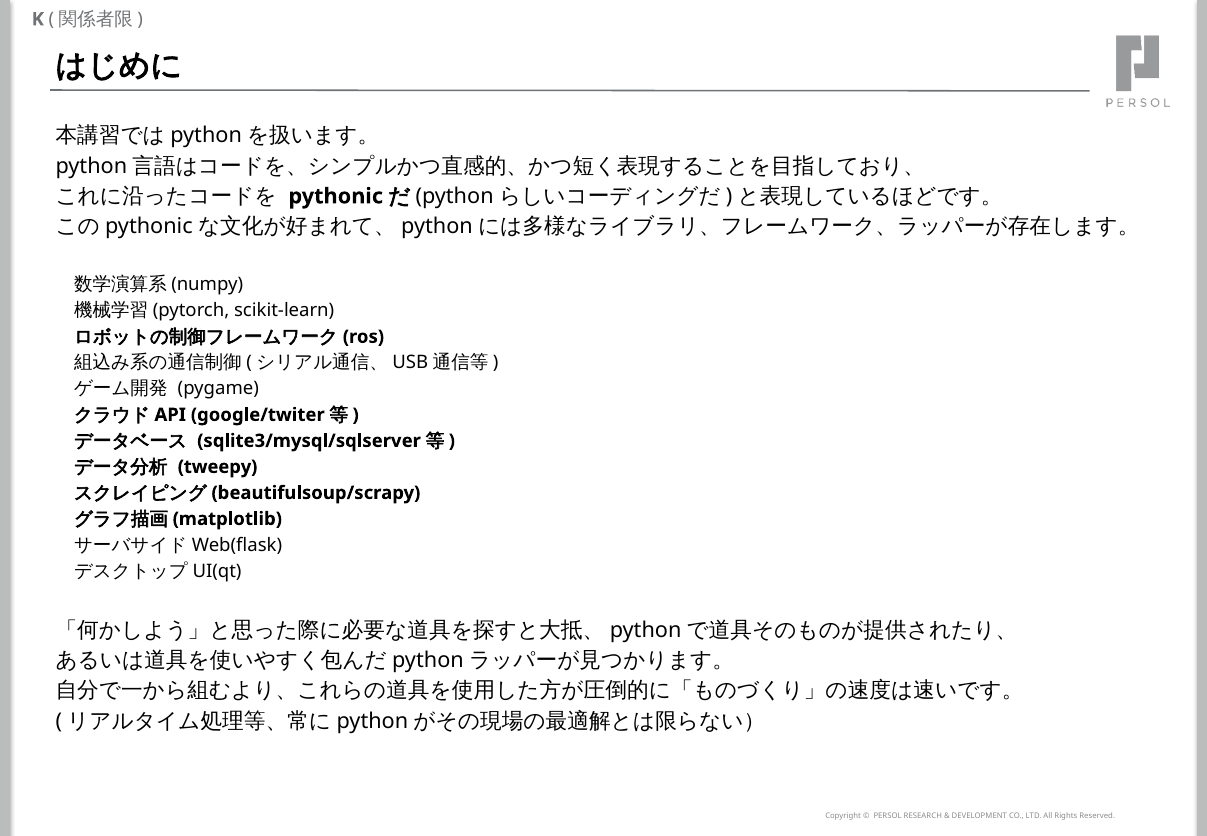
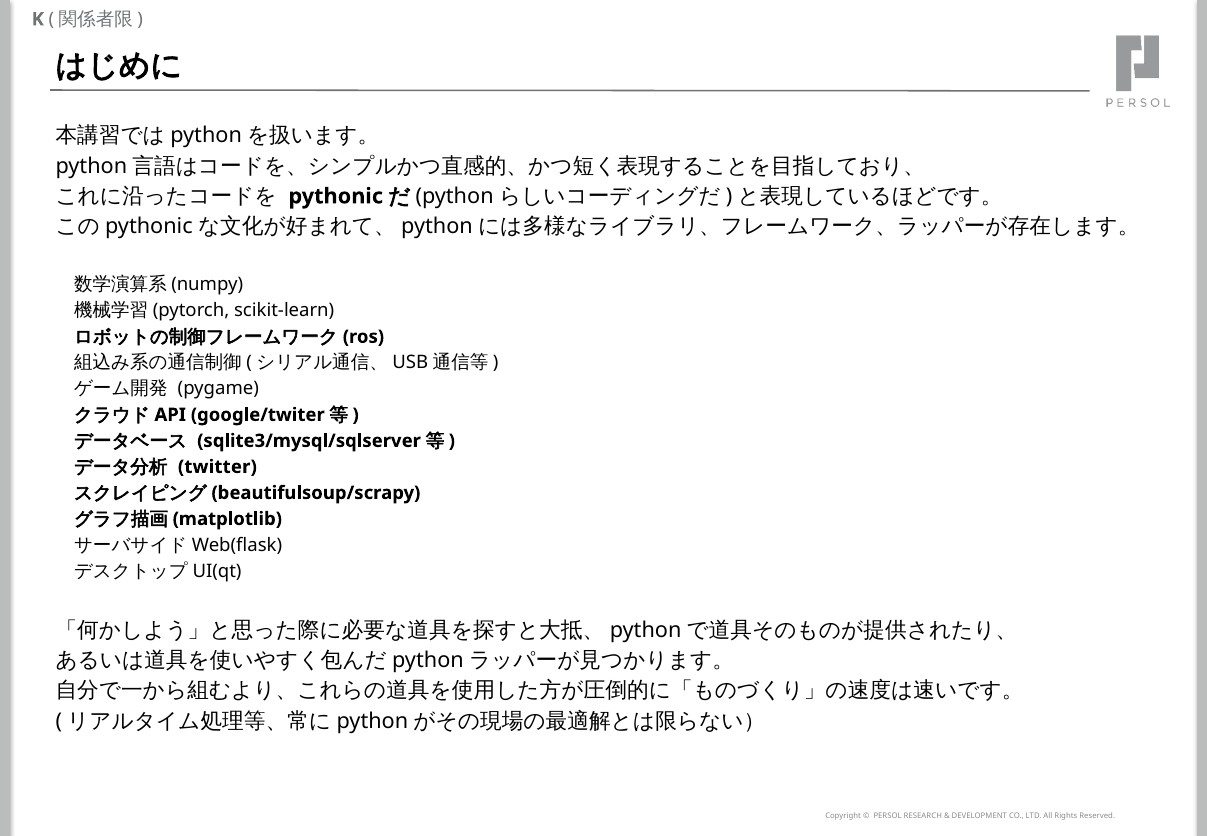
tweepy: tweepy -> twitter (217, 467)
